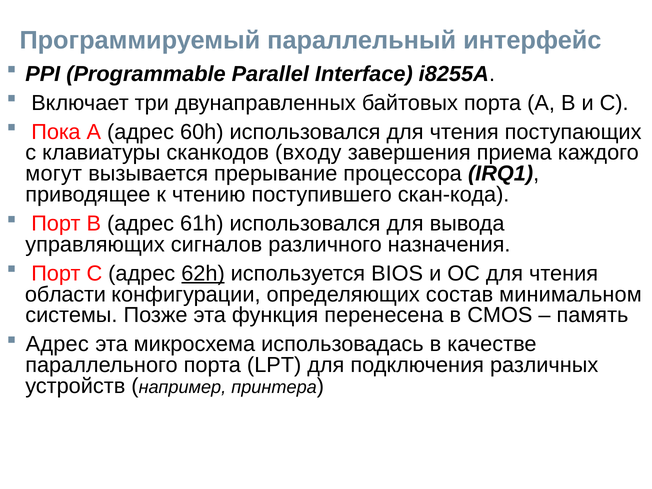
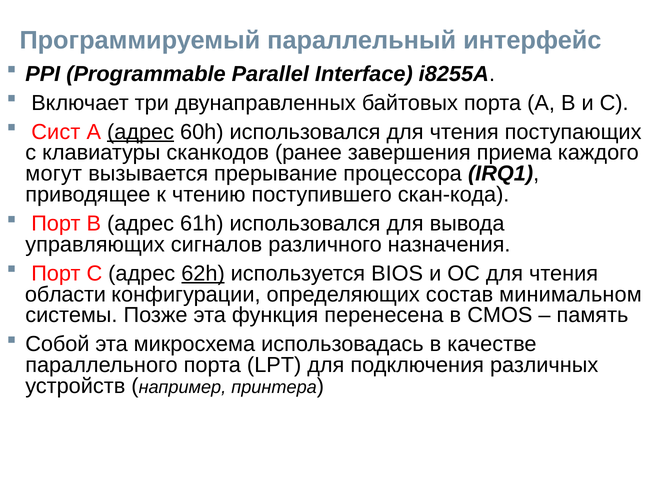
Пока: Пока -> Сист (56, 132)
адрес underline: none -> present (141, 132)
входу: входу -> ранее (308, 153)
Адрес: Адрес -> Собой (57, 344)
